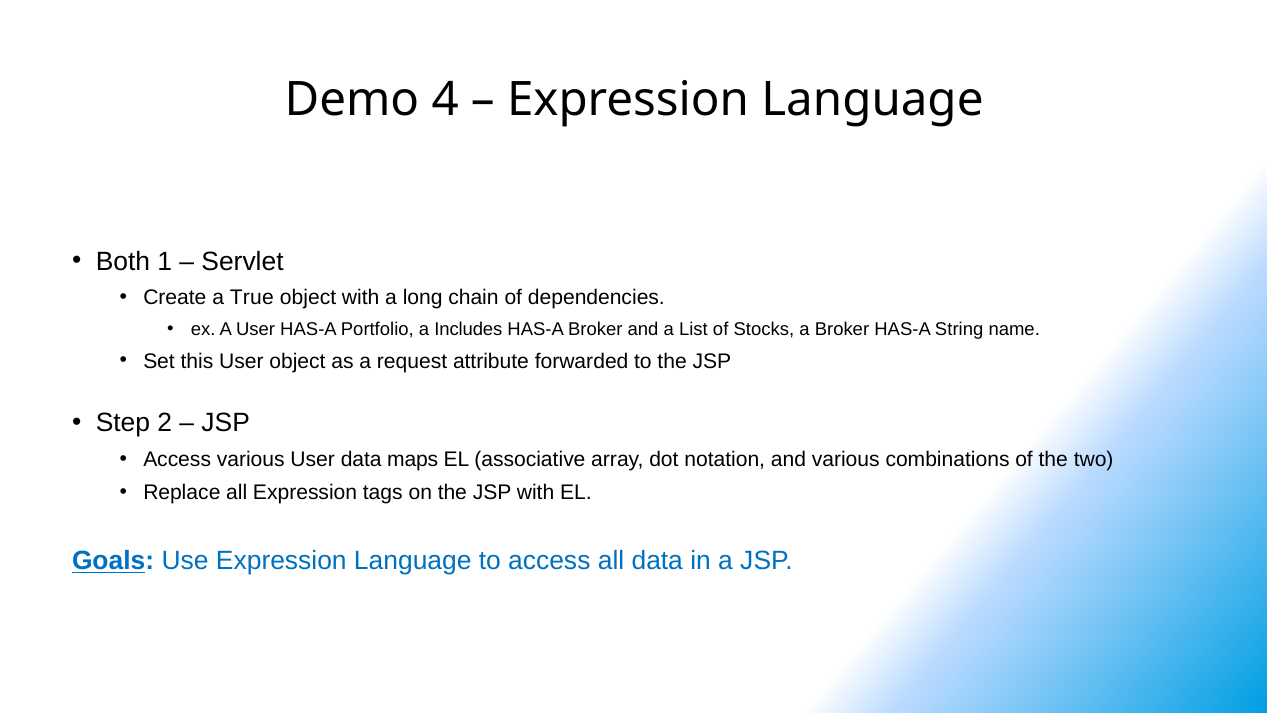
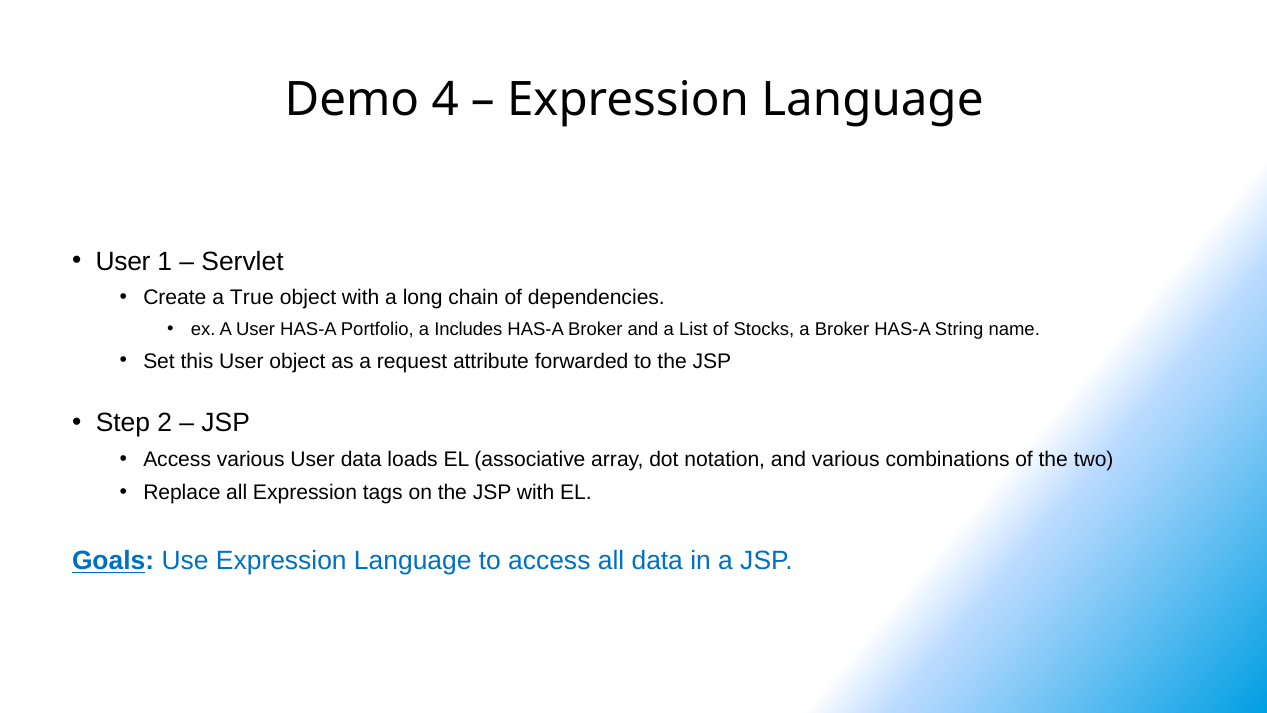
Both: Both -> User (123, 261)
maps: maps -> loads (413, 459)
